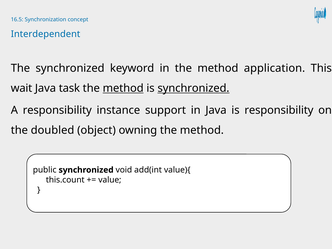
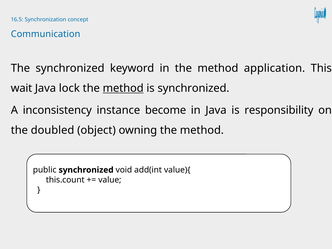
Interdependent: Interdependent -> Communication (46, 34)
task: task -> lock (69, 88)
synchronized underline: present -> none (193, 88)
A responsibility: responsibility -> inconsistency (57, 110)
support: support -> become (166, 110)
